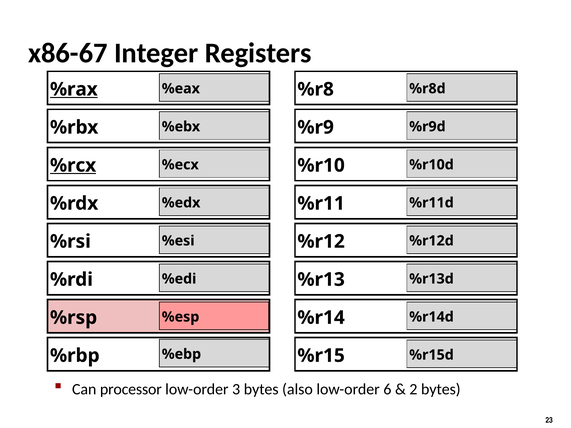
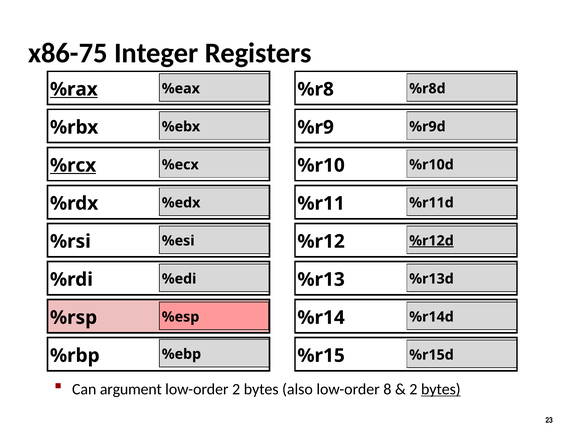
x86-67: x86-67 -> x86-75 (68, 53)
%r12d underline: none -> present (431, 241)
processor: processor -> argument (131, 389)
low-order 3: 3 -> 2 (236, 389)
6: 6 -> 8 (387, 389)
bytes underline: none -> present (441, 389)
